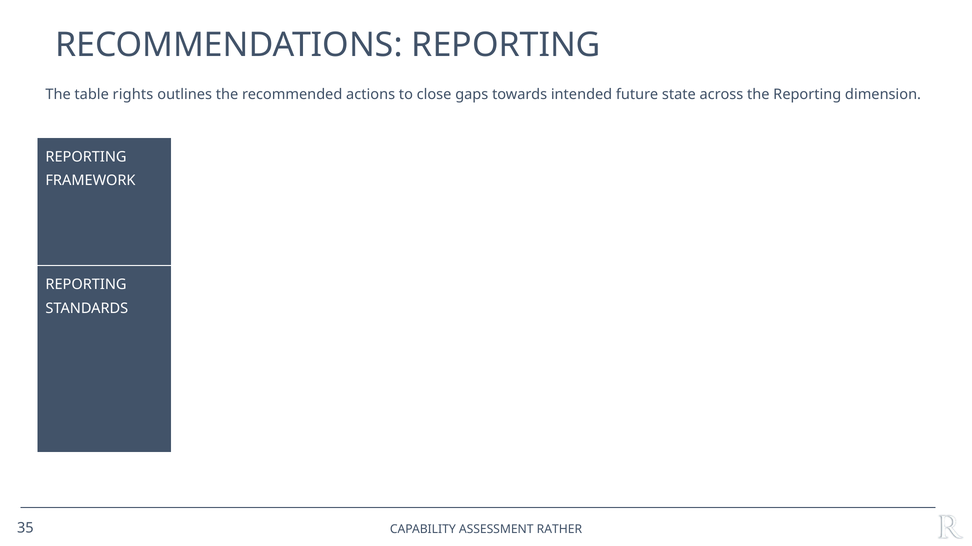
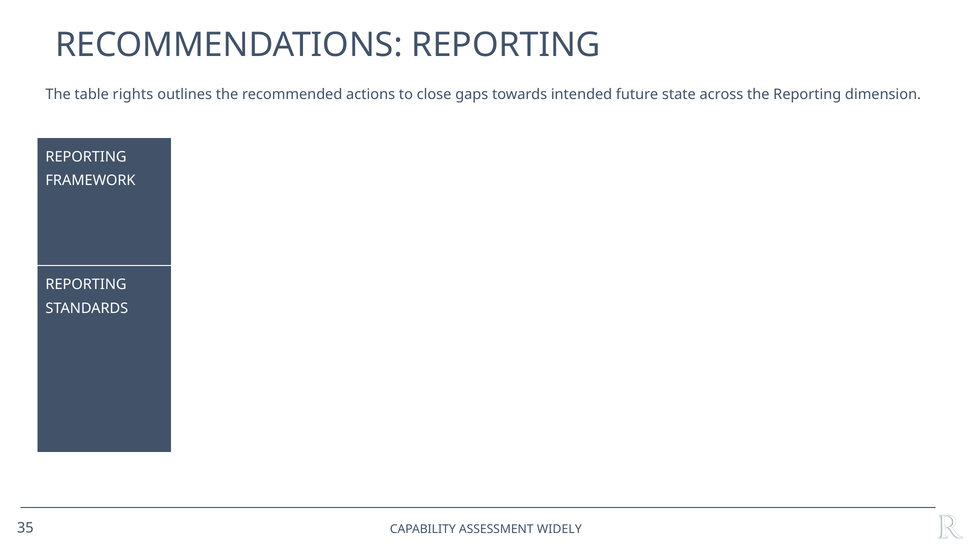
RATHER: RATHER -> WIDELY (559, 530)
